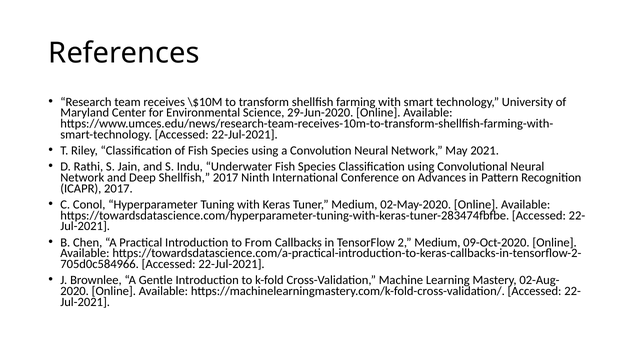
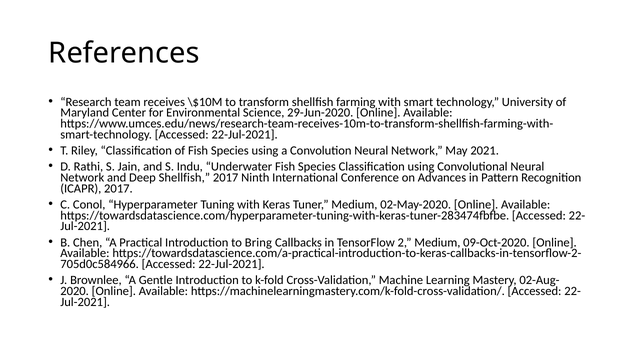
From: From -> Bring (258, 243)
